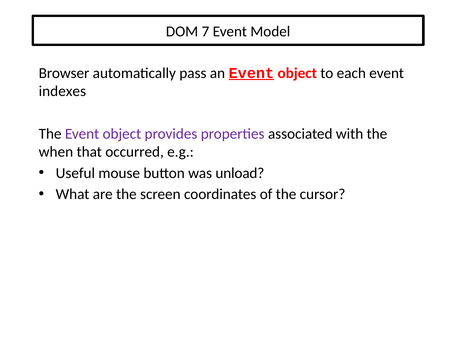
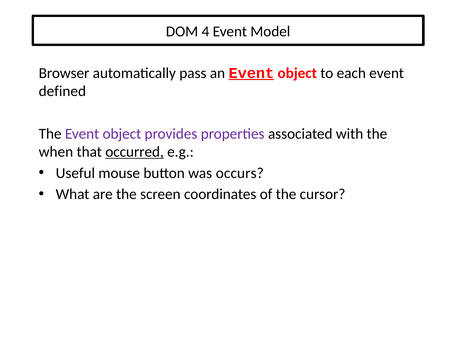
7: 7 -> 4 (205, 31)
indexes: indexes -> defined (62, 91)
occurred underline: none -> present (135, 152)
unload: unload -> occurs (240, 173)
